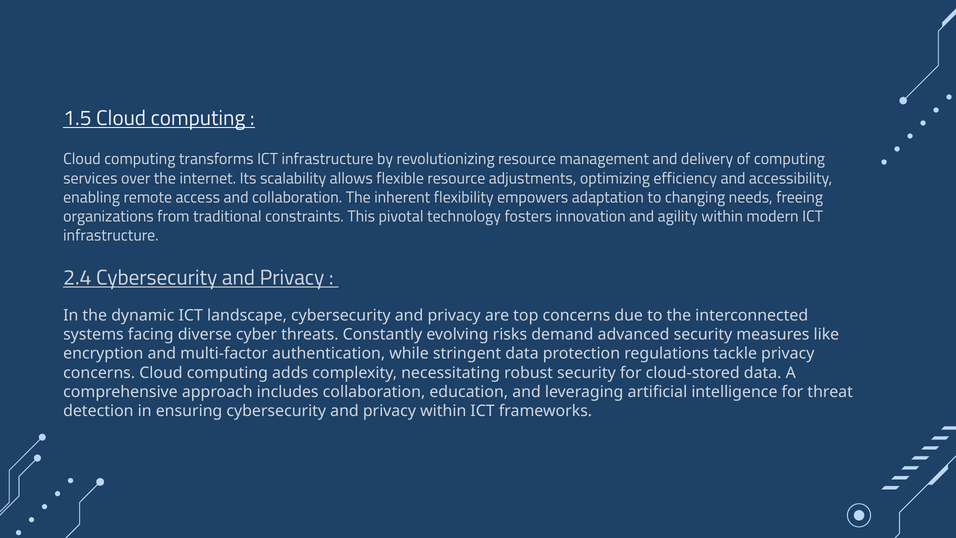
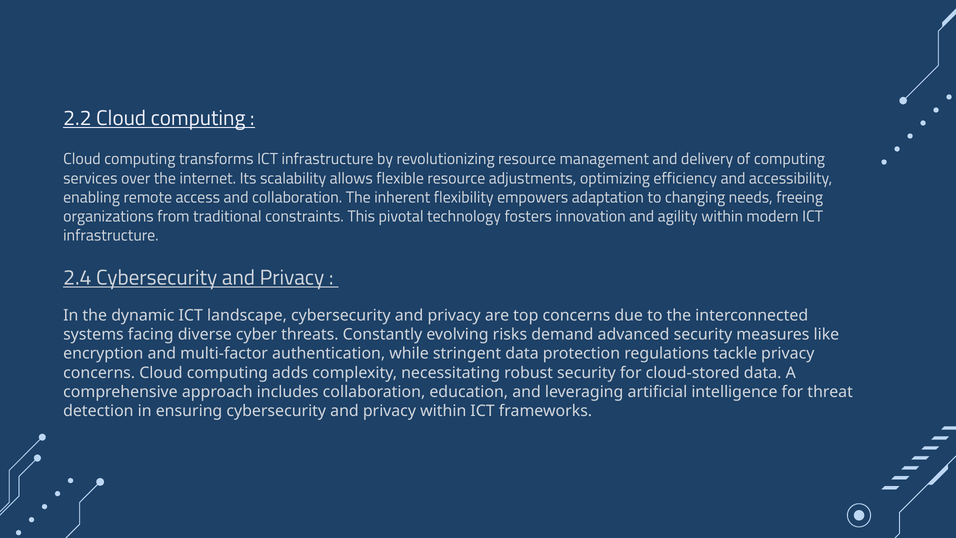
1.5: 1.5 -> 2.2 (77, 118)
